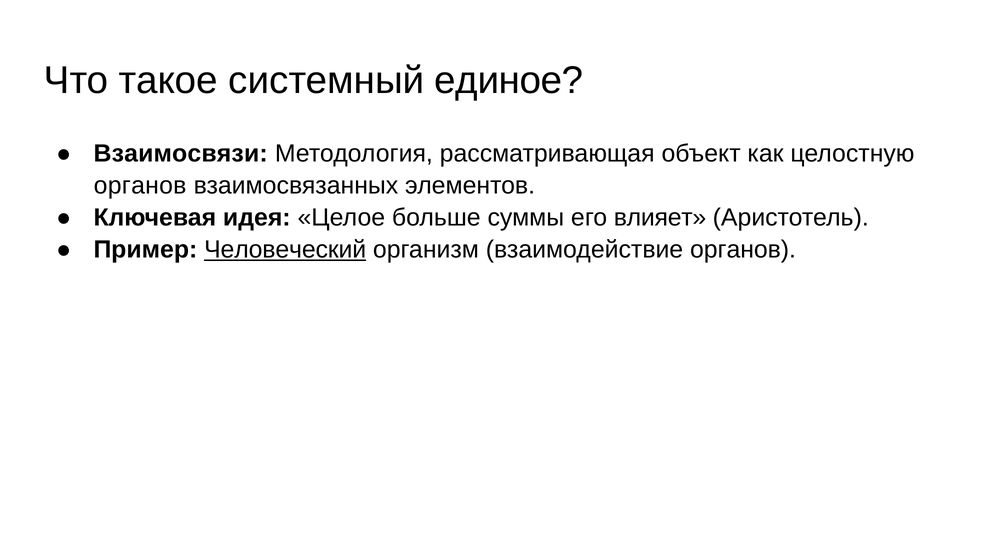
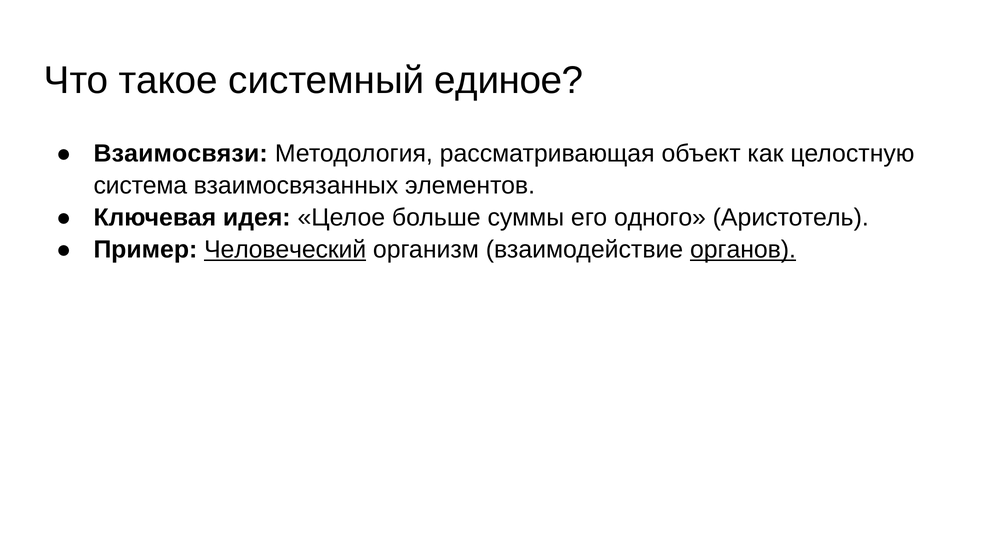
органов: органов -> система (140, 186)
влияет: влияет -> одного (660, 218)
органов underline: none -> present (743, 250)
